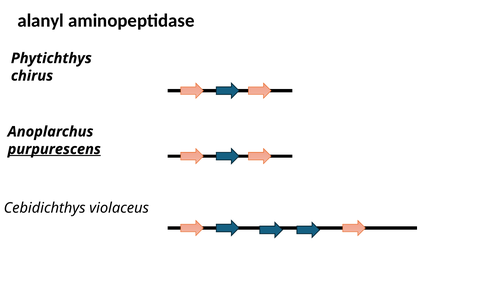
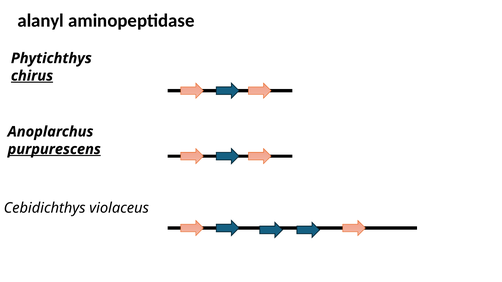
chirus underline: none -> present (32, 76)
